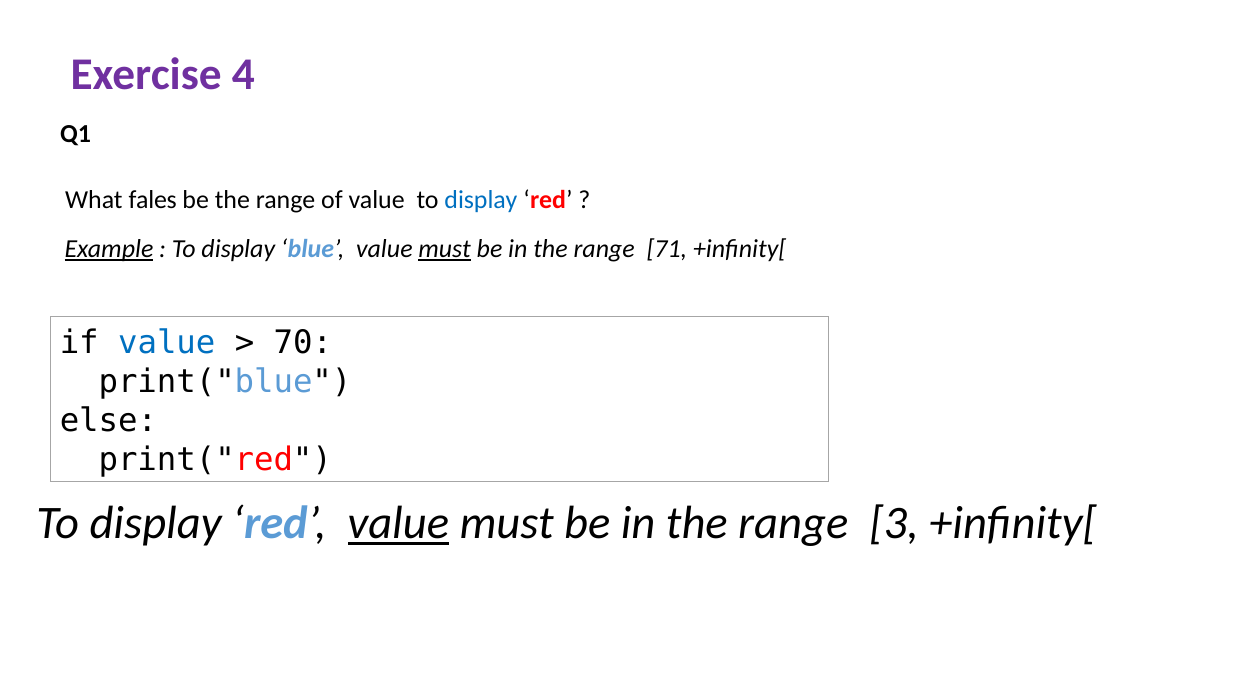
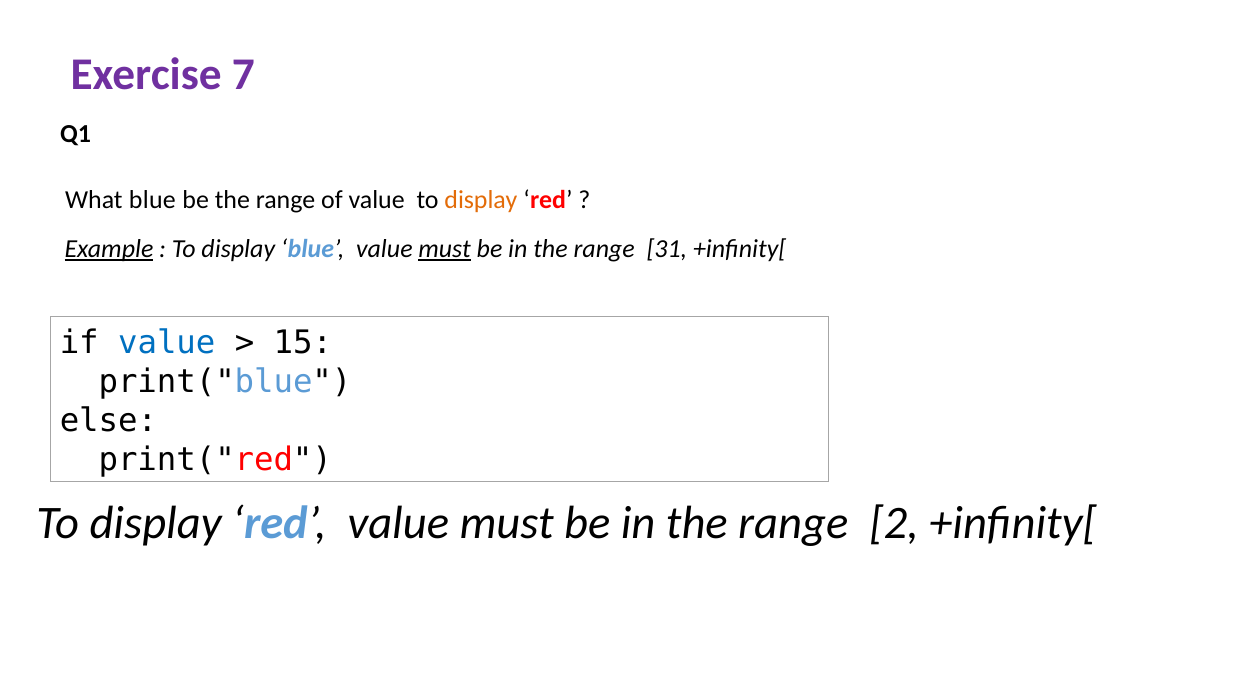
4: 4 -> 7 (243, 75)
What fales: fales -> blue (152, 200)
display colour: blue -> orange (481, 200)
71: 71 -> 31 (667, 249)
70: 70 -> 15 (303, 343)
value underline: present -> none (398, 523)
3: 3 -> 2 (894, 523)
